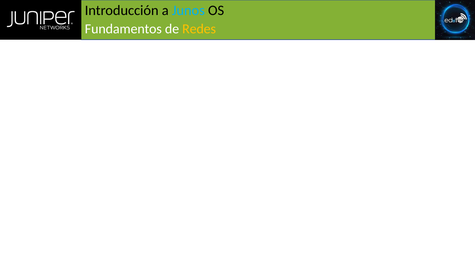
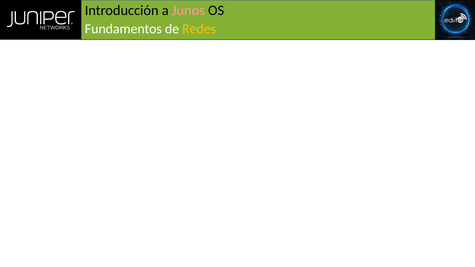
Junos colour: light blue -> pink (188, 10)
